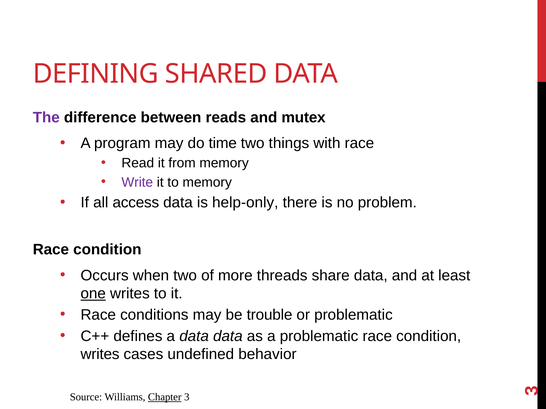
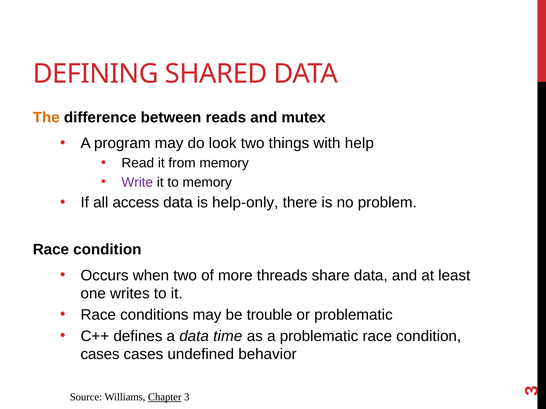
The colour: purple -> orange (46, 118)
time: time -> look (223, 143)
with race: race -> help (359, 143)
one underline: present -> none (93, 294)
data data: data -> time (228, 336)
writes: writes -> cases (100, 355)
